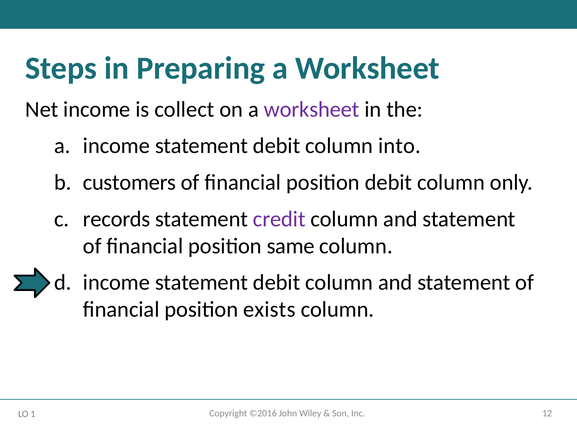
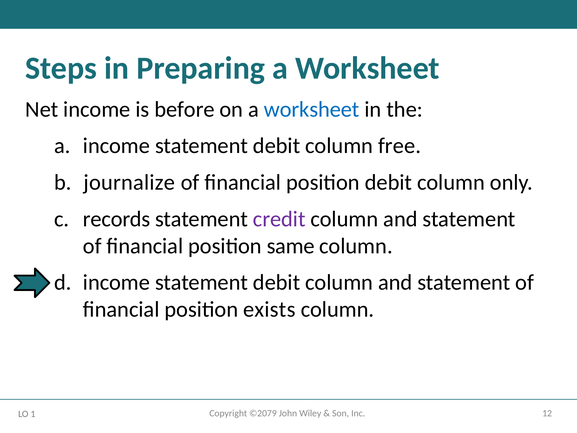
collect: collect -> before (184, 109)
worksheet colour: purple -> blue (312, 109)
into: into -> free (400, 146)
customers: customers -> journalize (129, 182)
©2016: ©2016 -> ©2079 (263, 413)
